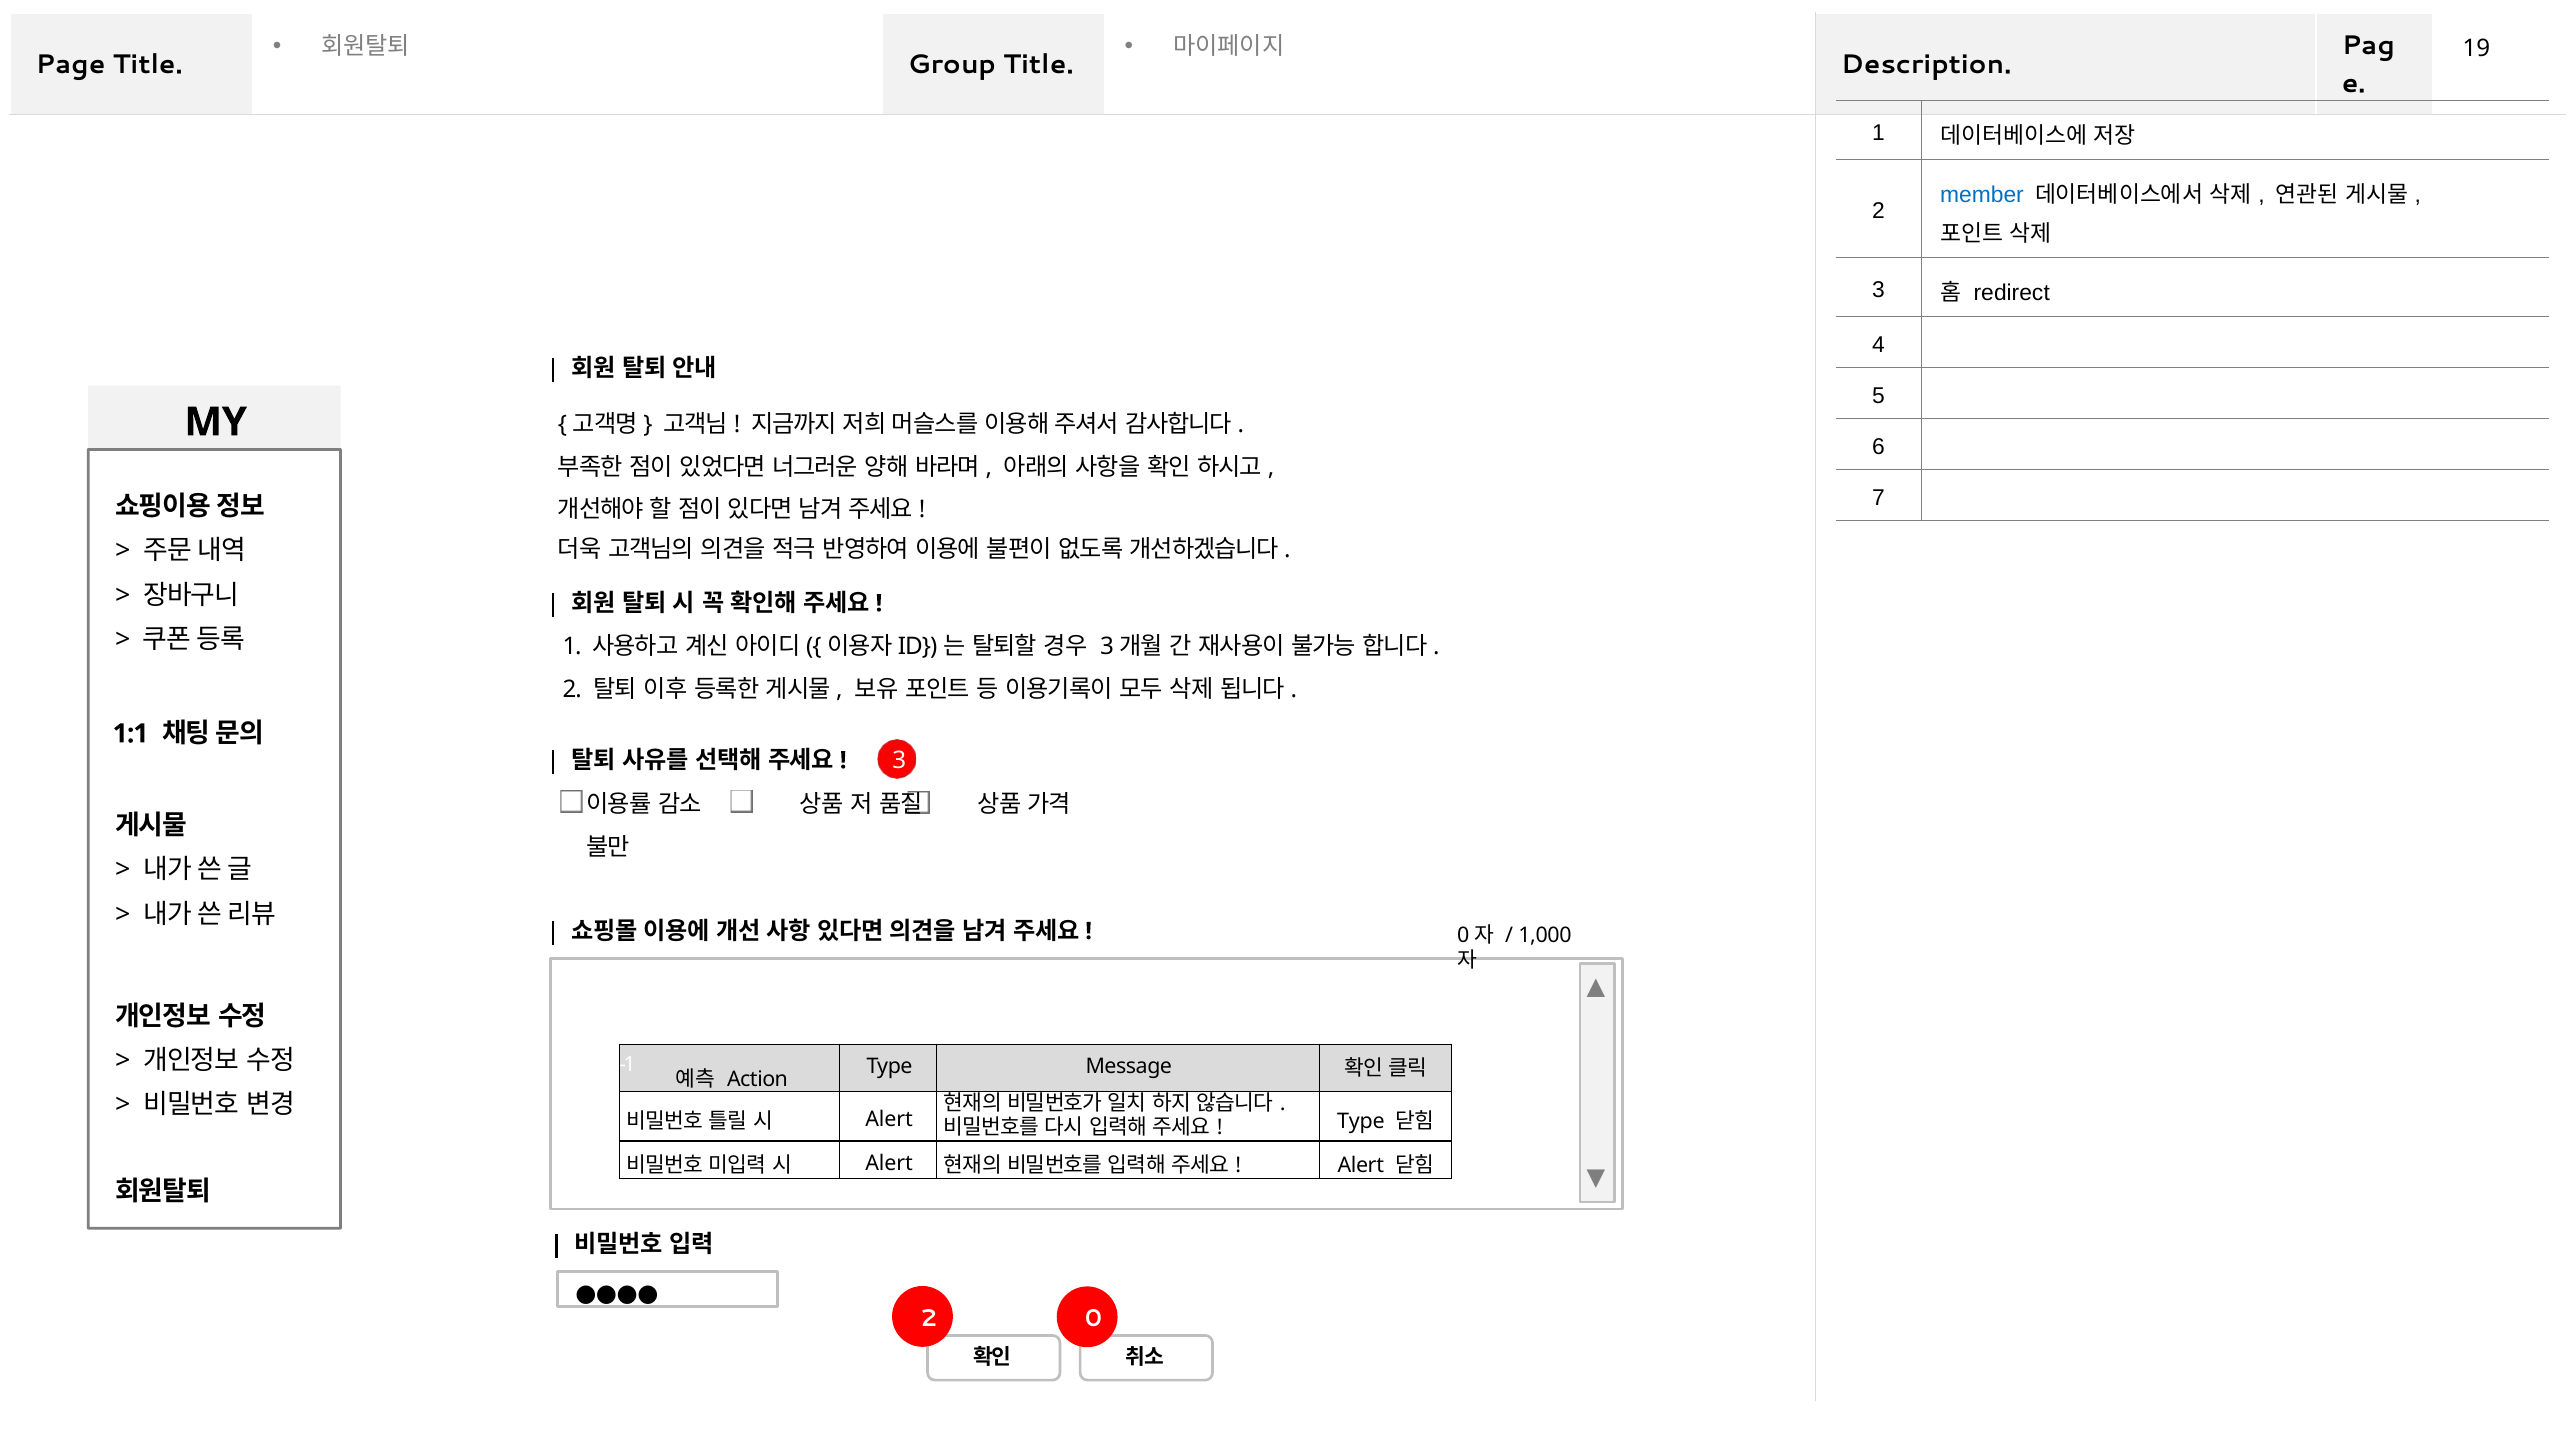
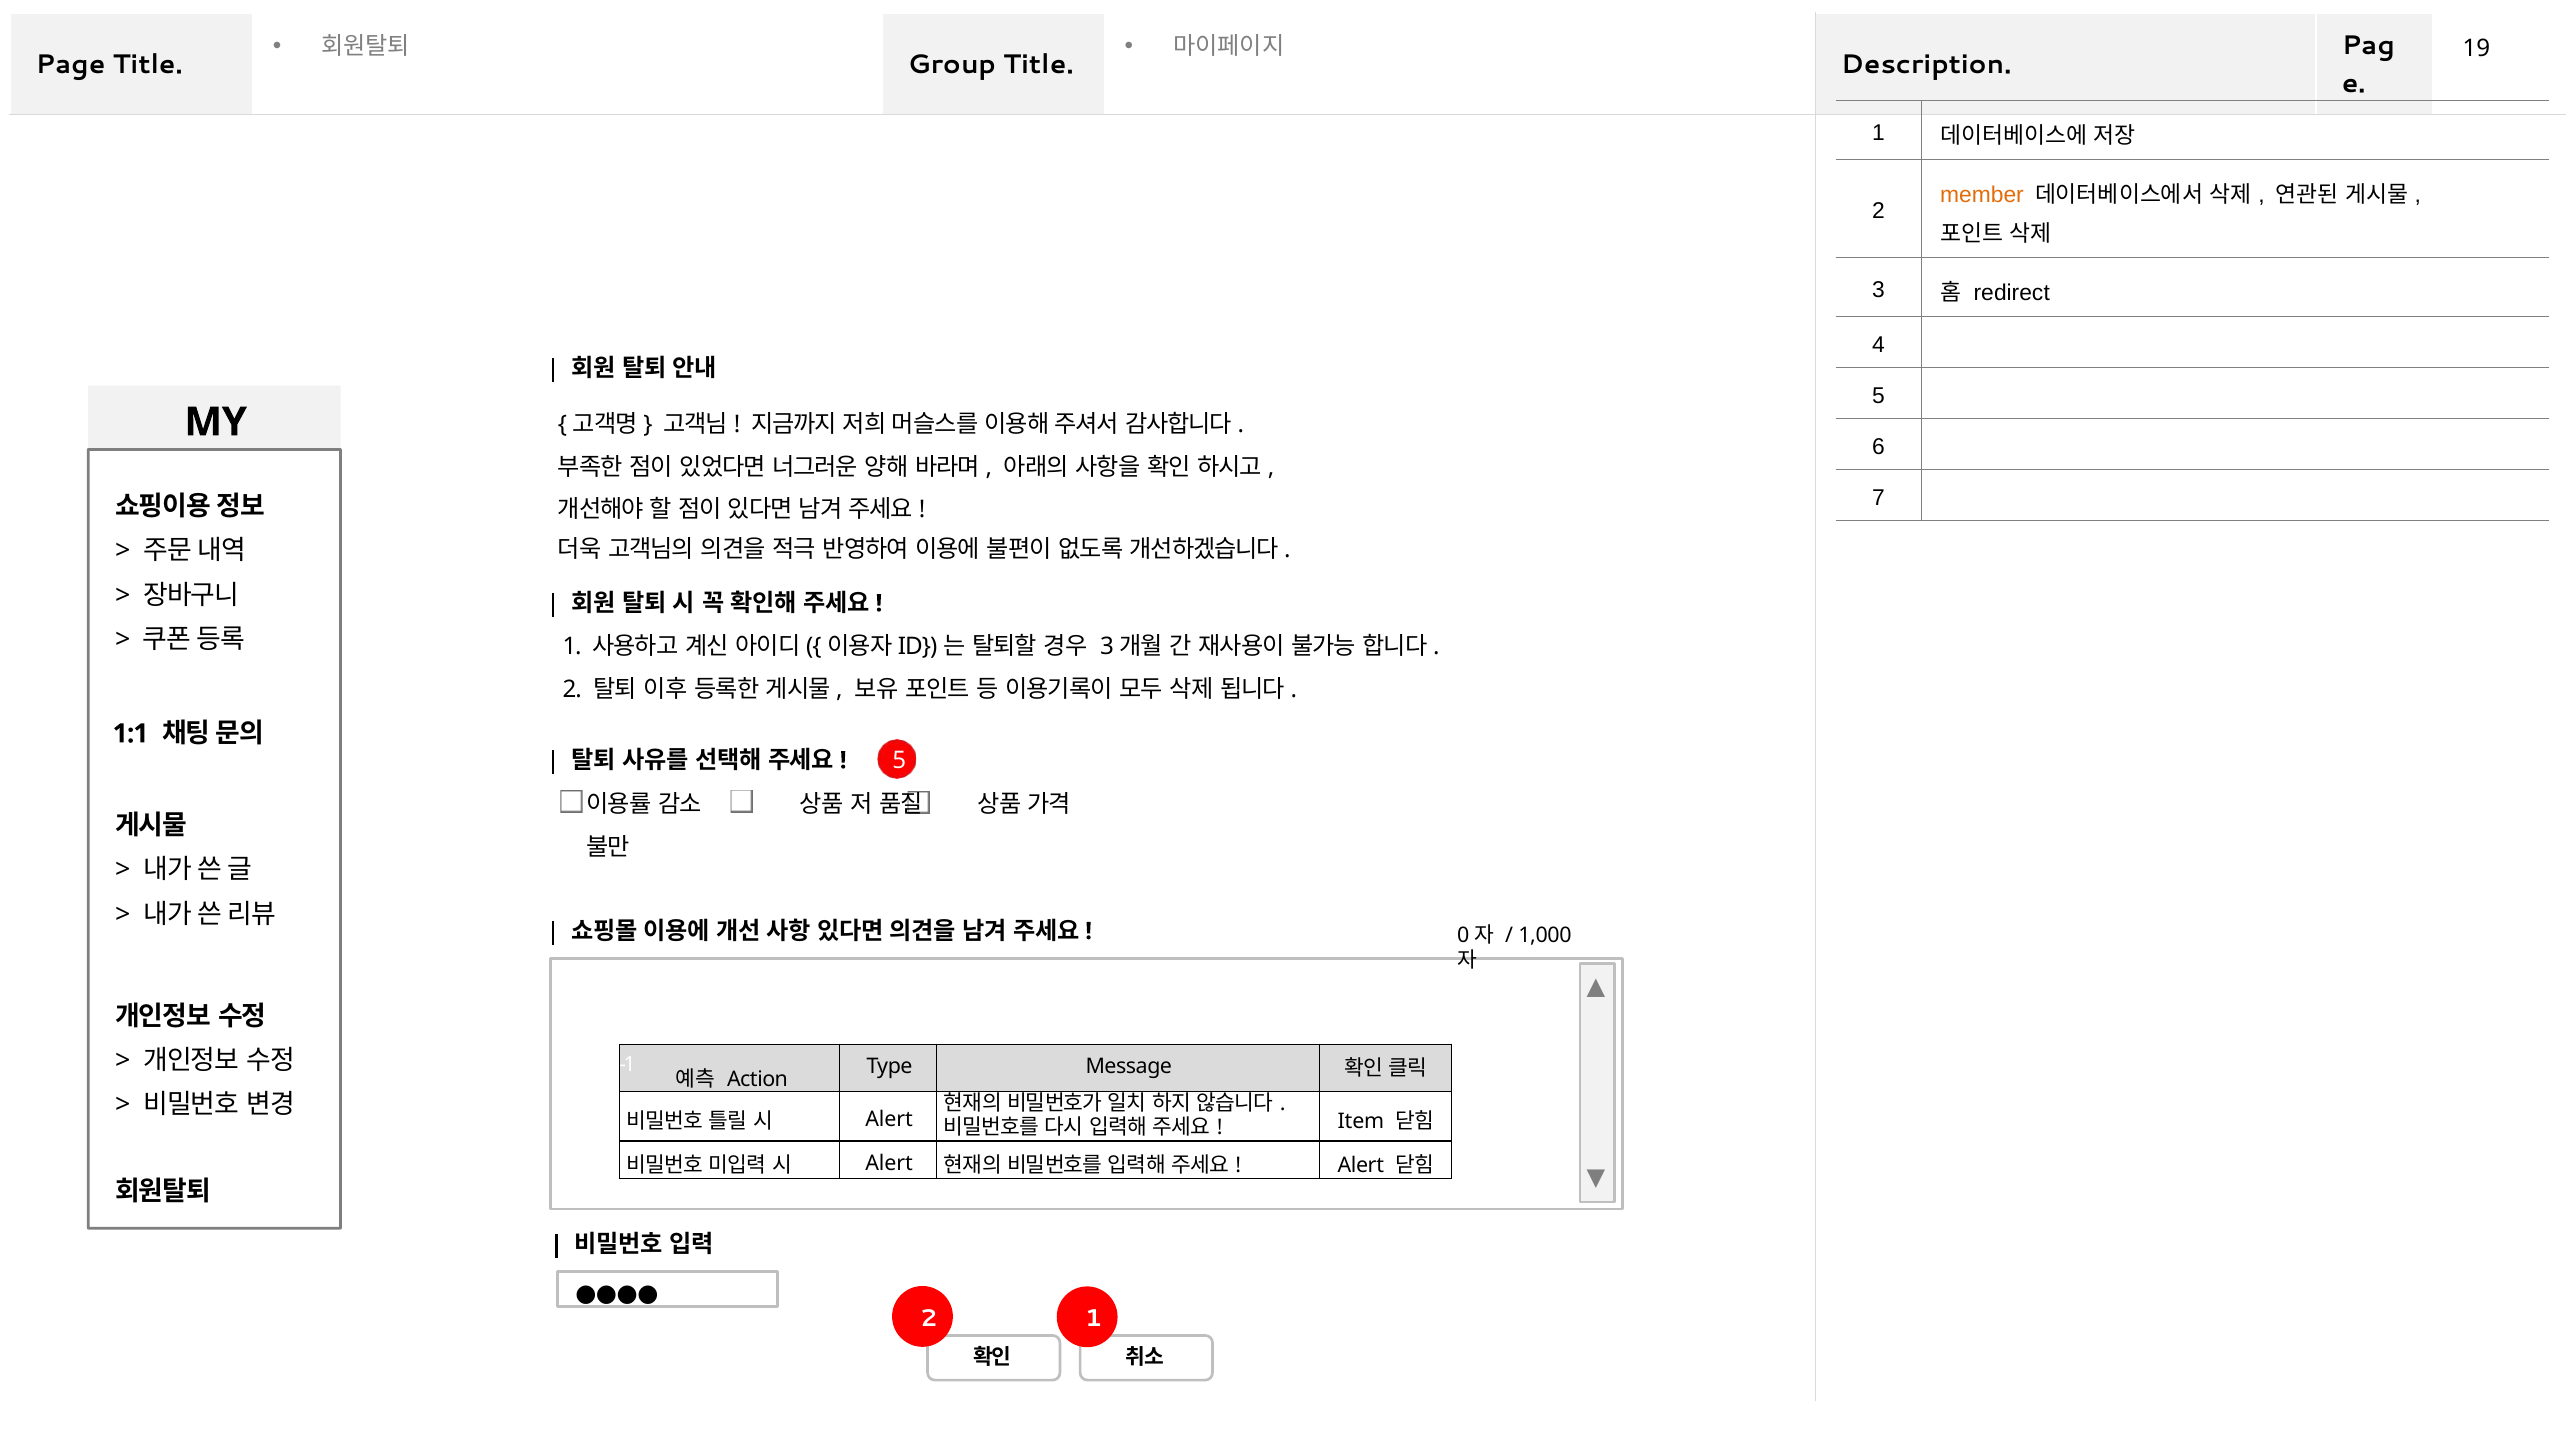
member colour: blue -> orange (1982, 195)
3: 3 -> 5 (899, 760)
Type: Type -> Item (1361, 1121)
2 0: 0 -> 1 (1094, 1318)
